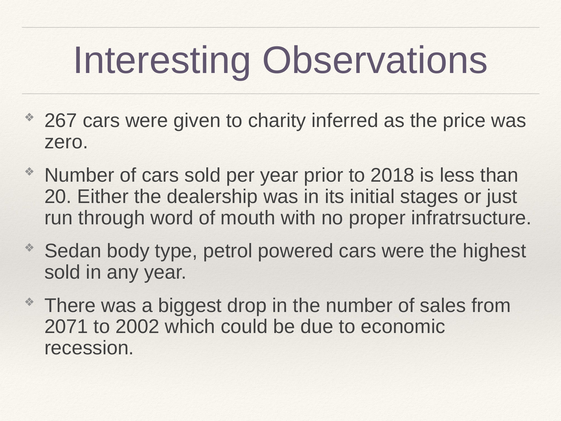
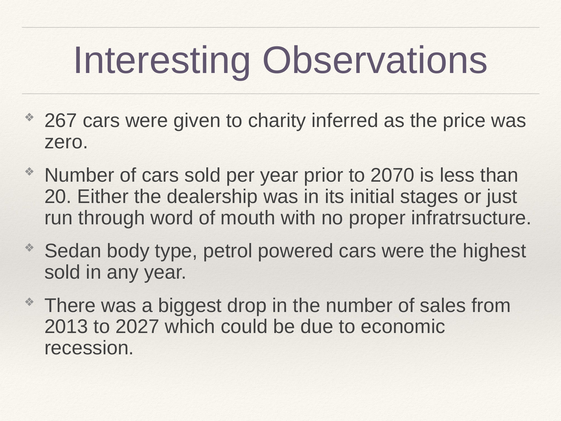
2018: 2018 -> 2070 (393, 175)
2071: 2071 -> 2013 (66, 327)
2002: 2002 -> 2027 (137, 327)
